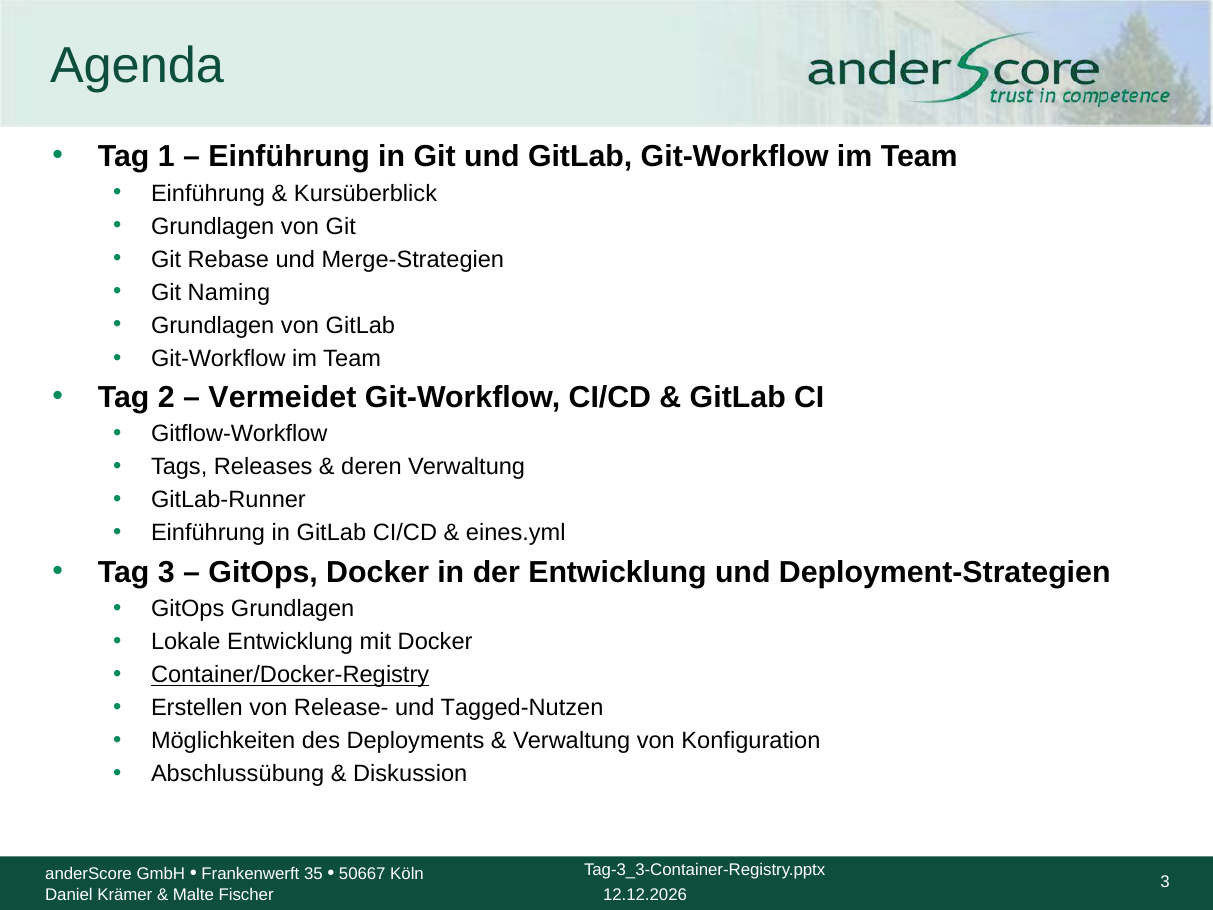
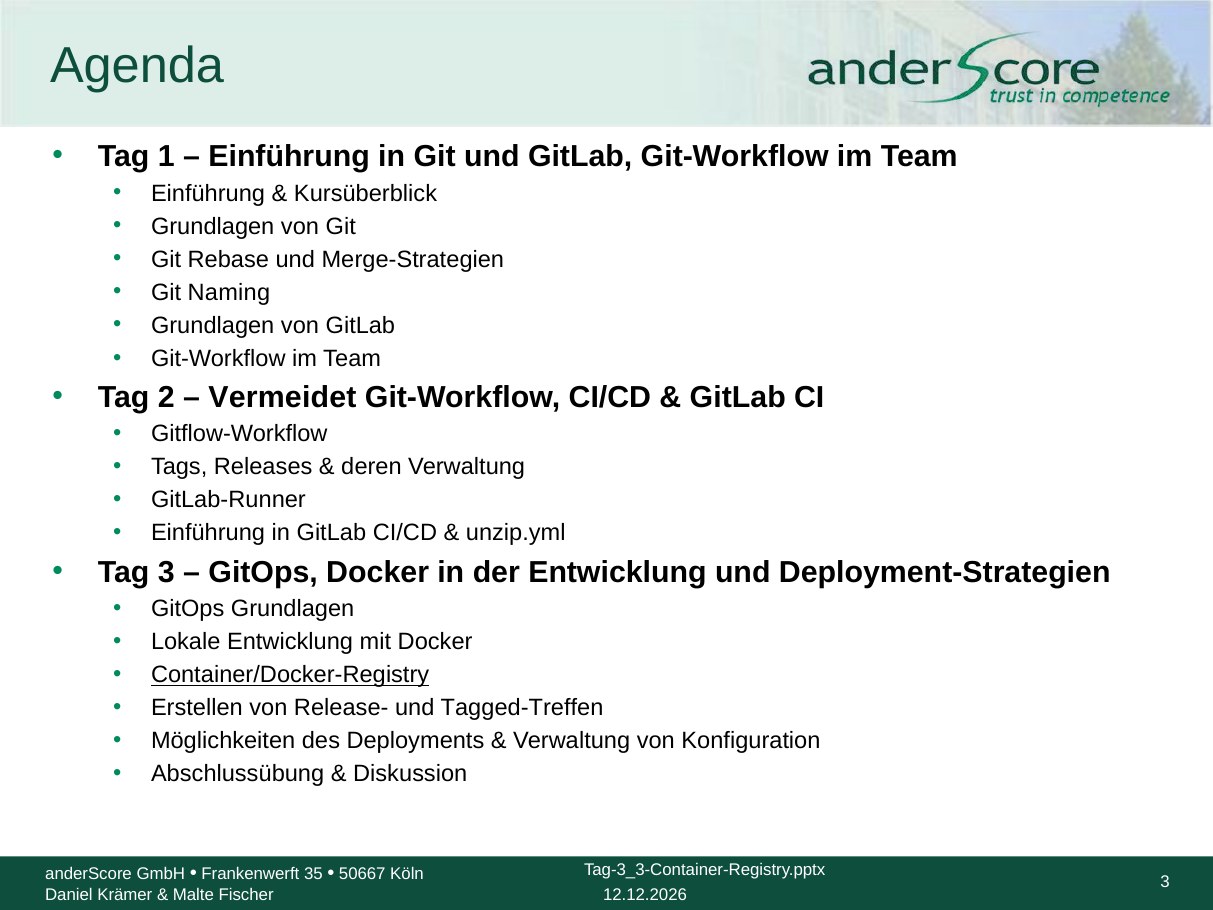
eines.yml: eines.yml -> unzip.yml (516, 533)
Tagged-Nutzen: Tagged-Nutzen -> Tagged-Treffen (522, 708)
